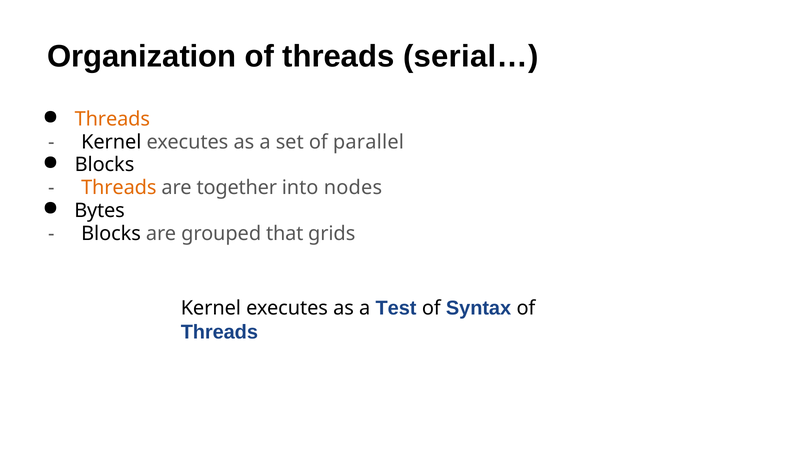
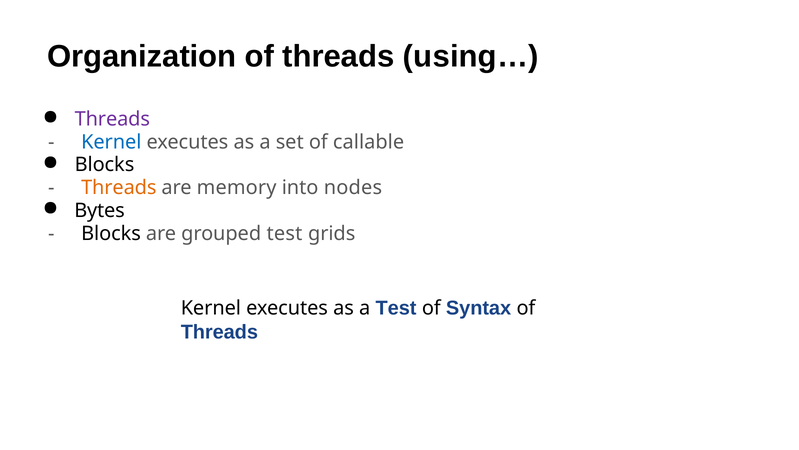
serial…: serial… -> using… (471, 56)
Threads colour: orange -> purple (112, 119)
Kernel colour: black -> blue (111, 142)
parallel: parallel -> callable (369, 142)
together: together -> memory (237, 187)
grouped that: that -> test (285, 234)
